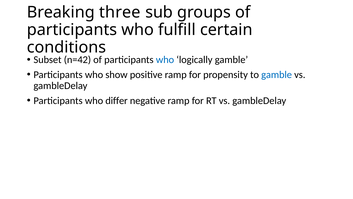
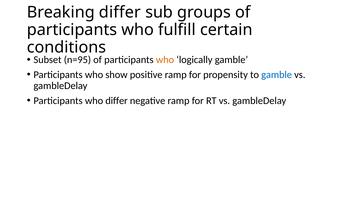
Breaking three: three -> differ (120, 12)
n=42: n=42 -> n=95 (77, 60)
who colour: blue -> orange (165, 60)
